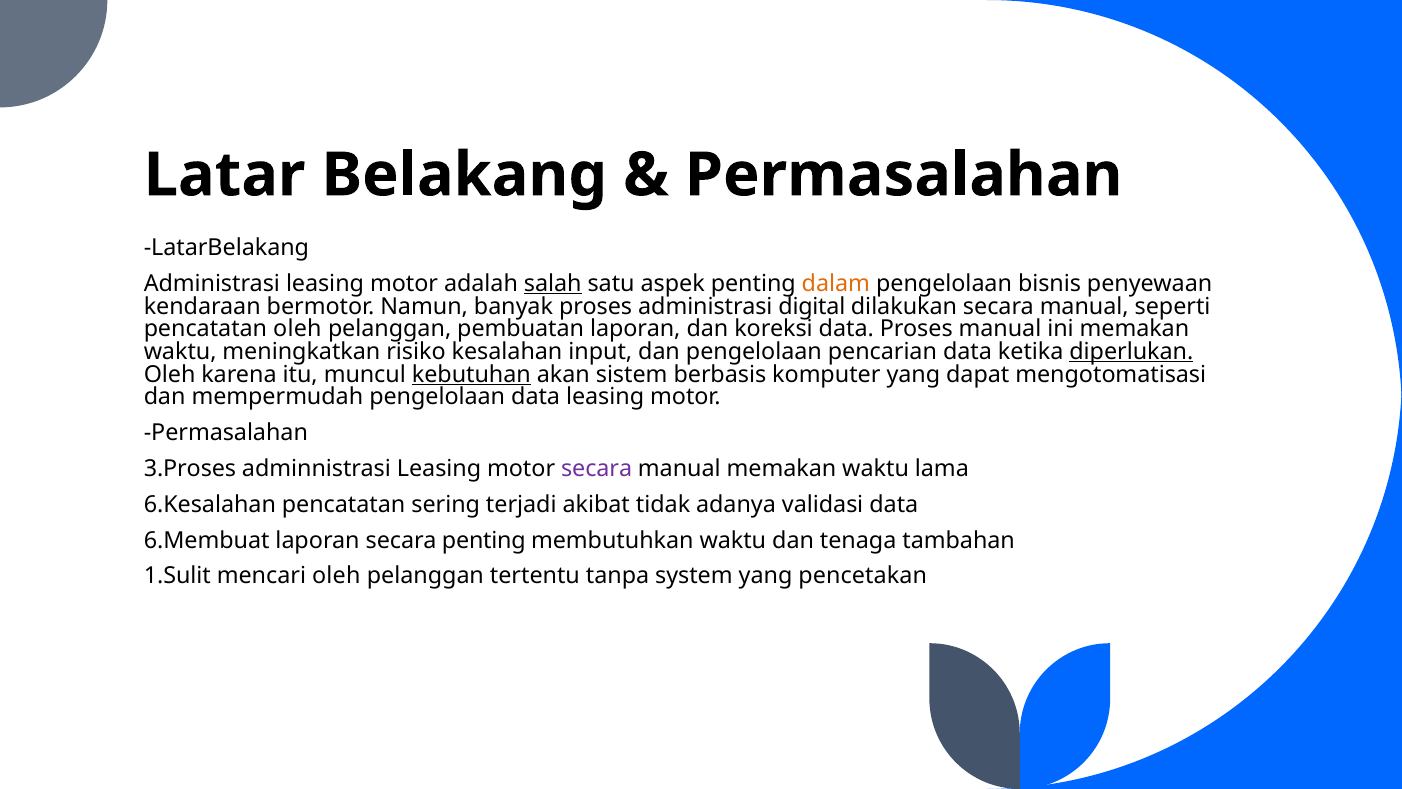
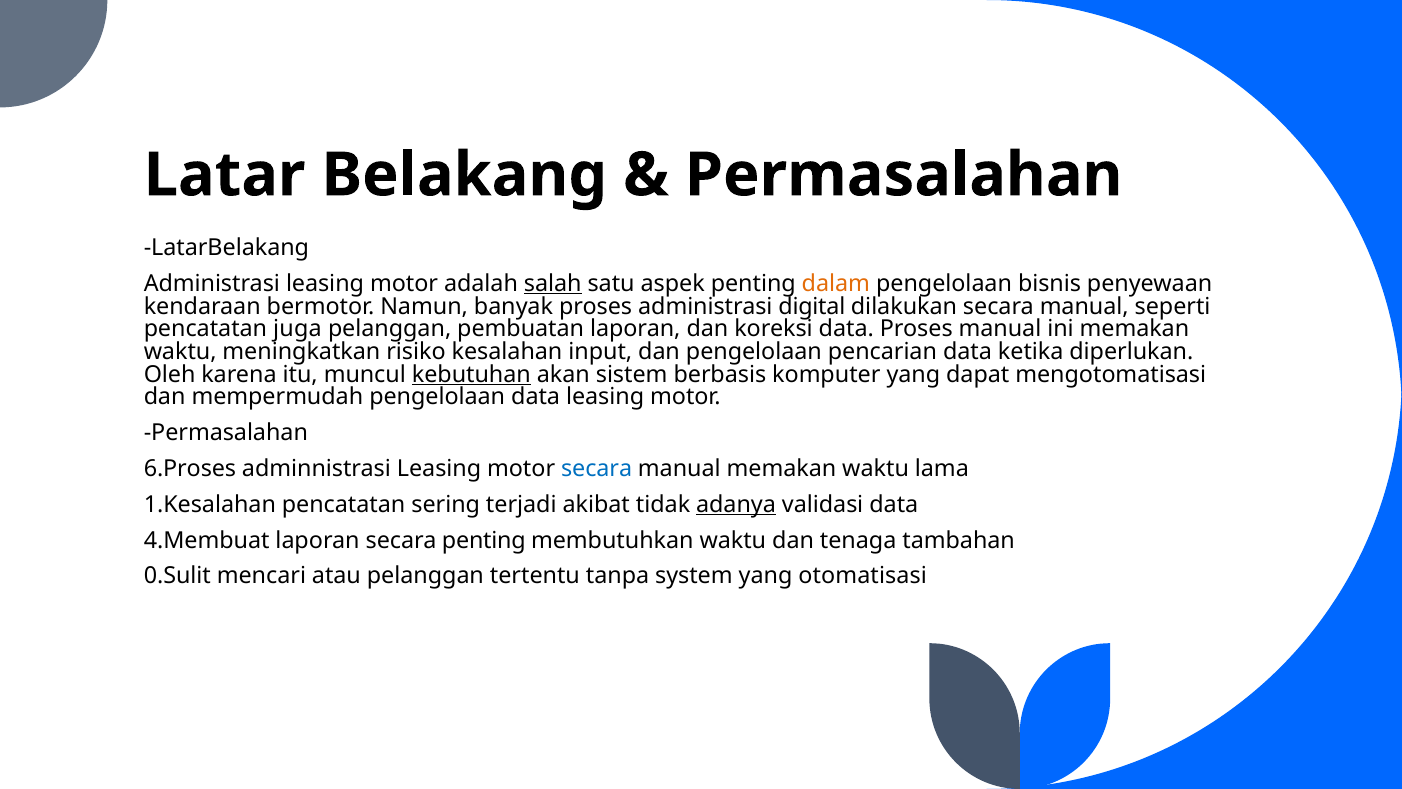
pencatatan oleh: oleh -> juga (297, 329)
diperlukan underline: present -> none (1131, 352)
3.Proses: 3.Proses -> 6.Proses (190, 469)
secara colour: purple -> blue (597, 469)
6.Kesalahan: 6.Kesalahan -> 1.Kesalahan (210, 504)
adanya underline: none -> present (736, 504)
6.Membuat: 6.Membuat -> 4.Membuat (207, 540)
1.Sulit: 1.Sulit -> 0.Sulit (177, 576)
mencari oleh: oleh -> atau (336, 576)
pencetakan: pencetakan -> otomatisasi (863, 576)
